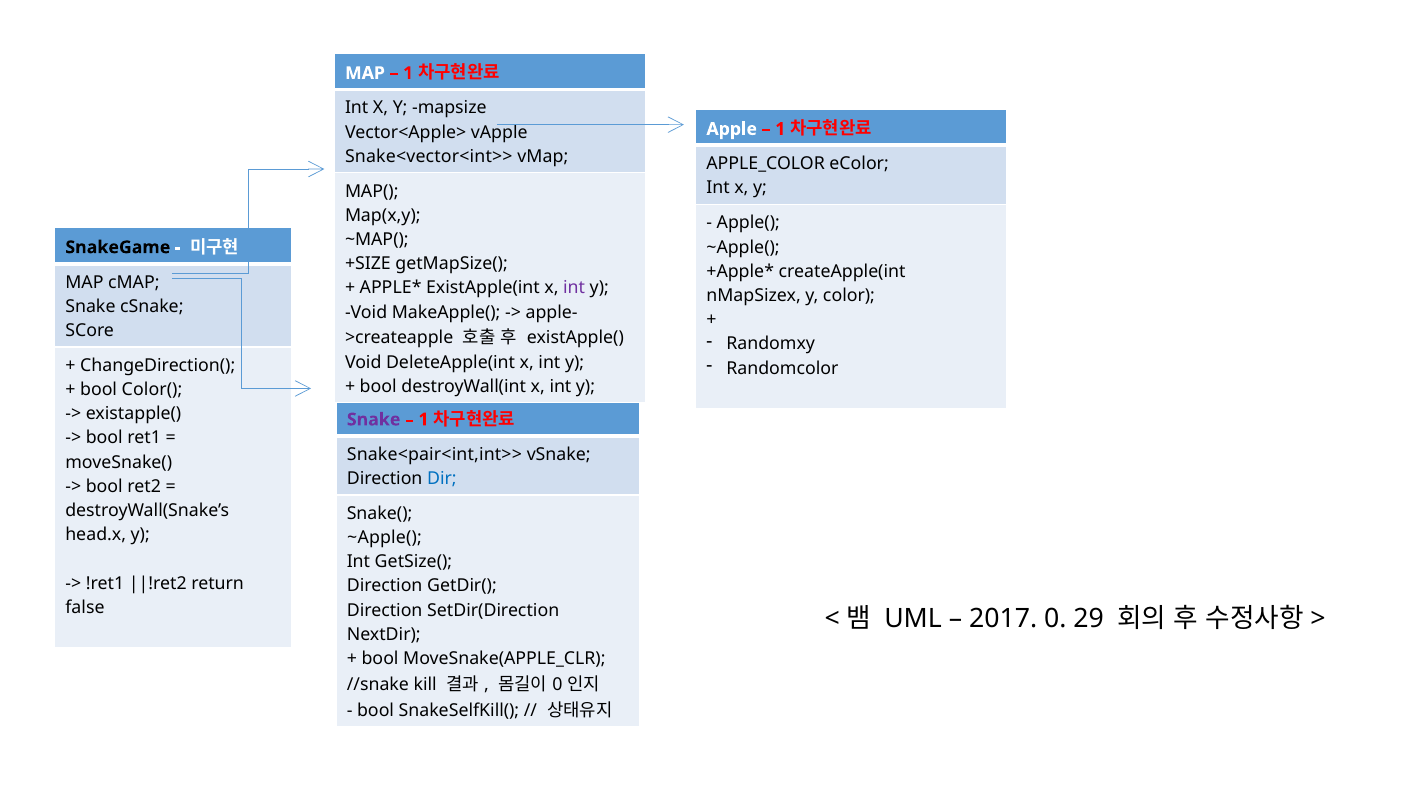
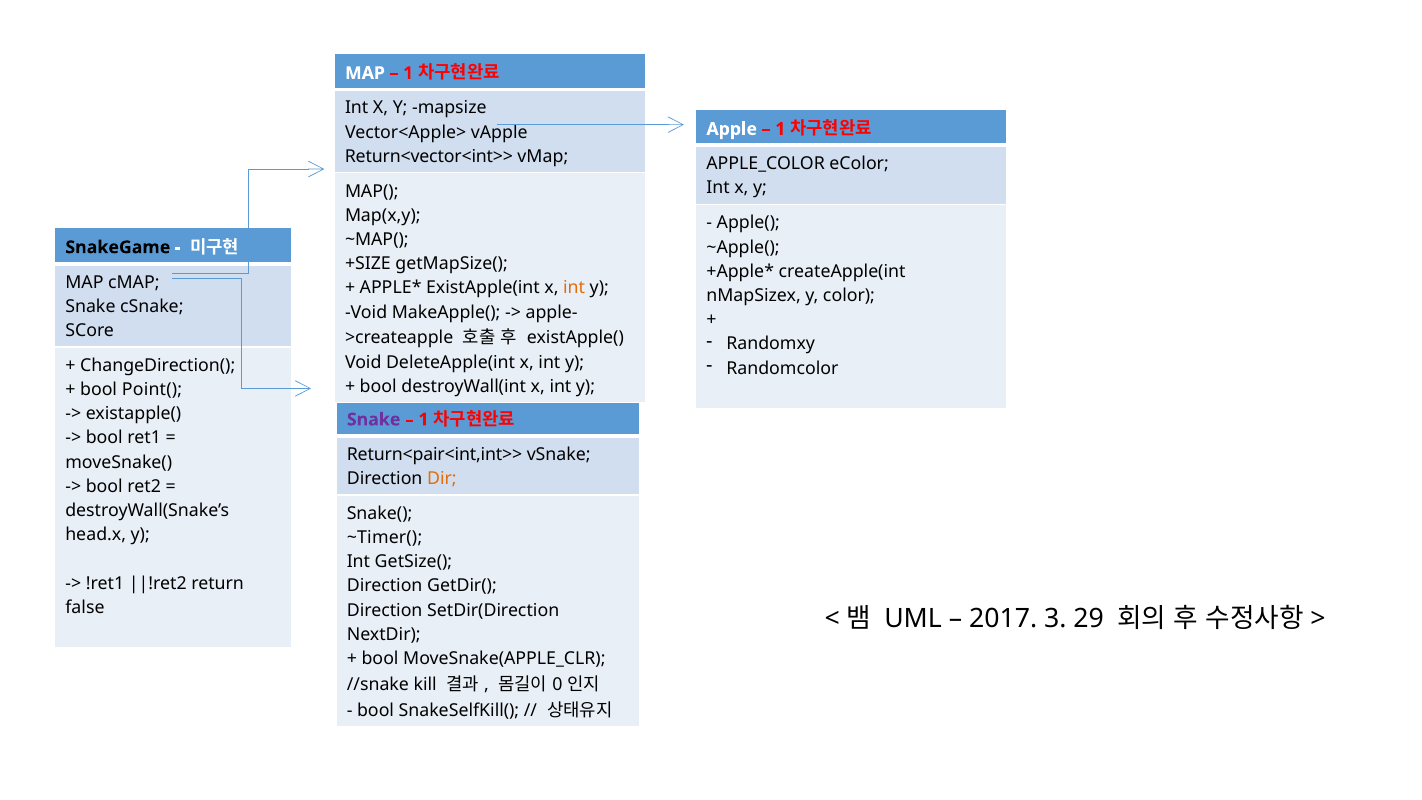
Snake<vector<int>>: Snake<vector<int>> -> Return<vector<int>> (429, 156)
int colour: purple -> orange (574, 288)
Color(: Color( -> Point( (152, 390)
Snake<pair<int,int>>: Snake<pair<int,int>> -> Return<pair<int,int>> (435, 454)
Dir colour: blue -> orange (442, 479)
~Apple(: ~Apple( -> ~Timer( (385, 538)
2017 0: 0 -> 3 (1055, 618)
